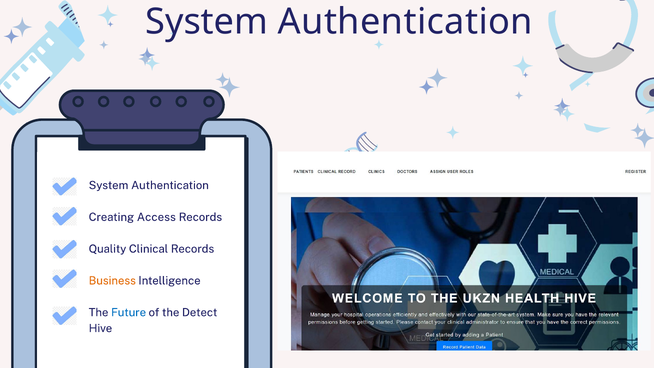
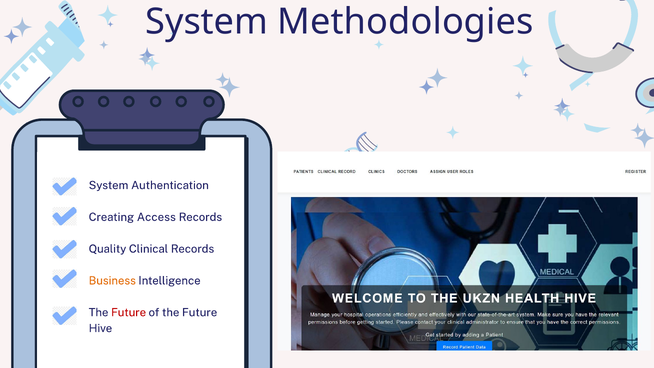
Authentication: Authentication -> Methodologies (405, 22)
Future colour: blue -> red (129, 312)
of the Detect: Detect -> Future (200, 312)
